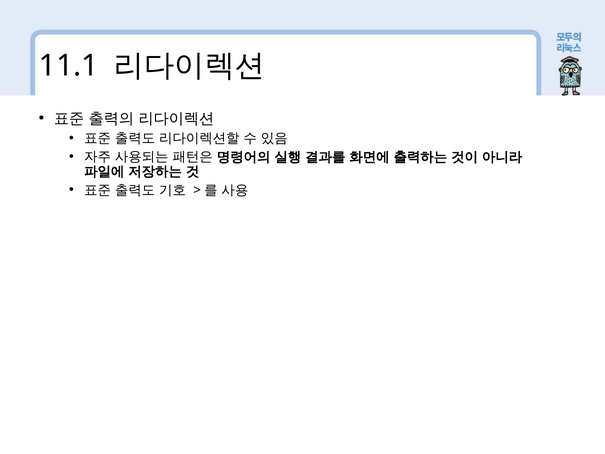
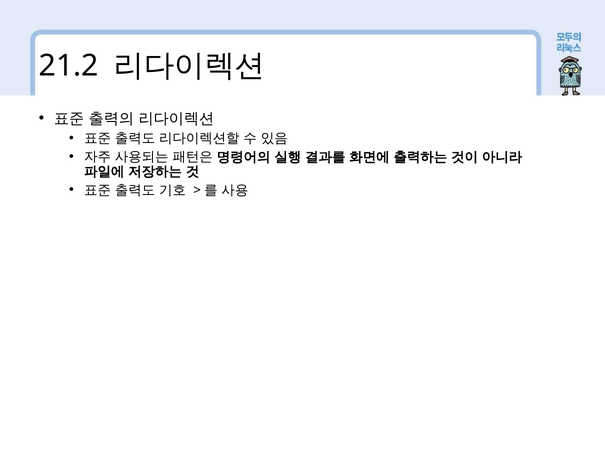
11.1: 11.1 -> 21.2 (69, 66)
